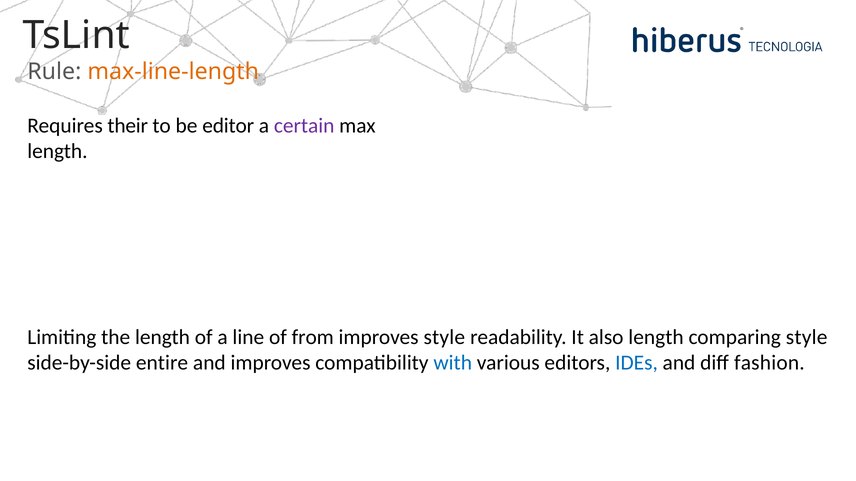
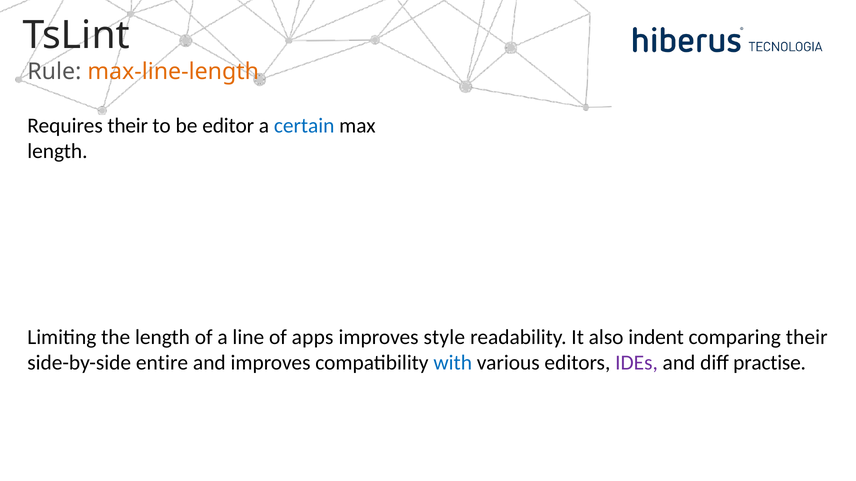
certain colour: purple -> blue (304, 126)
from: from -> apps (313, 337)
also length: length -> indent (656, 337)
comparing style: style -> their (807, 337)
IDEs colour: blue -> purple (637, 363)
fashion: fashion -> practise (770, 363)
